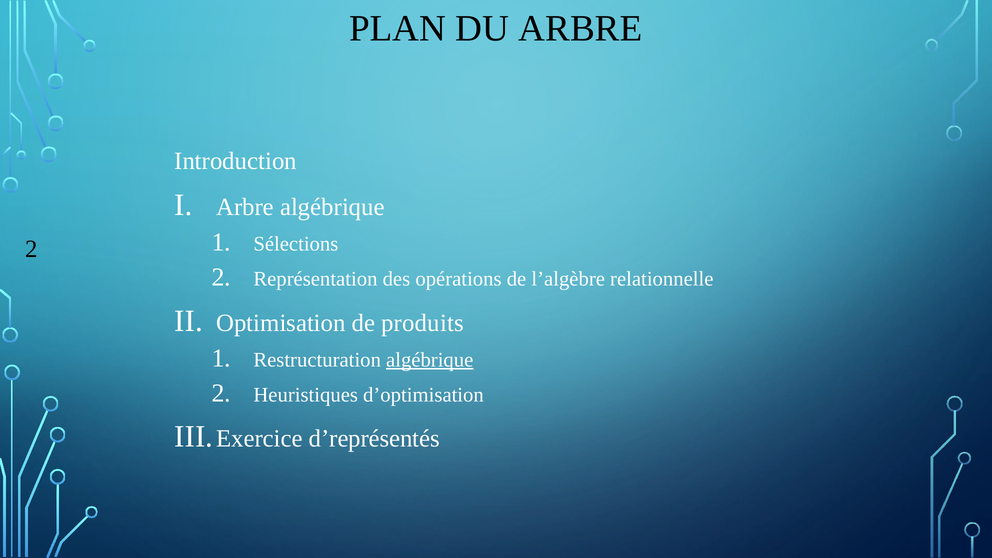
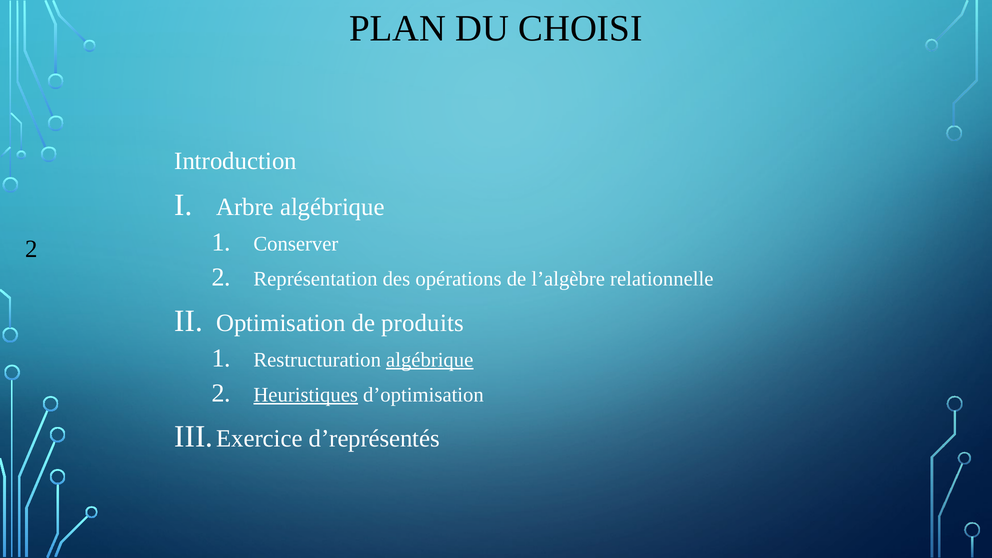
DU ARBRE: ARBRE -> CHOISI (580, 29)
Sélections: Sélections -> Conserver (296, 244)
Heuristiques underline: none -> present (306, 395)
